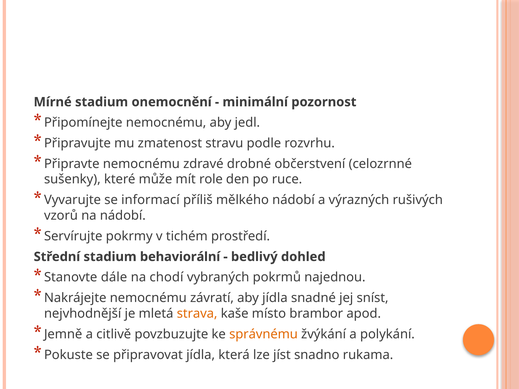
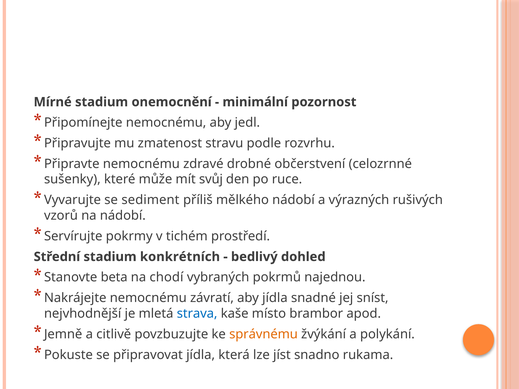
role: role -> svůj (211, 179)
informací: informací -> sediment (150, 200)
behaviorální: behaviorální -> konkrétních (180, 257)
dále: dále -> beta (114, 278)
strava colour: orange -> blue (197, 314)
